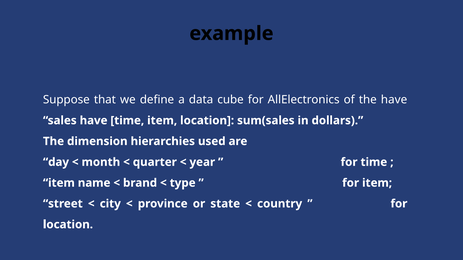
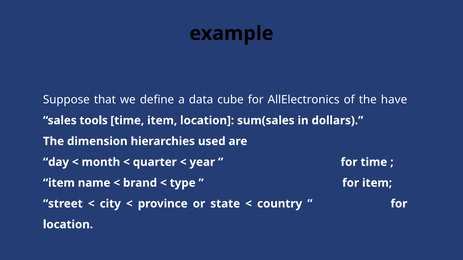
sales have: have -> tools (94, 121)
